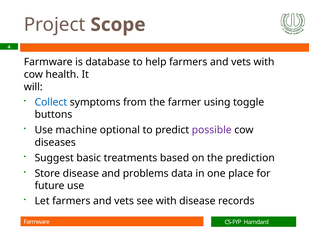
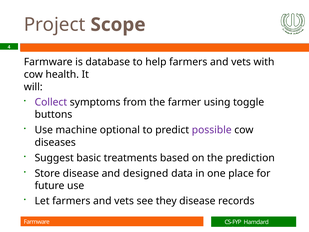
Collect colour: blue -> purple (51, 102)
problems: problems -> designed (146, 173)
see with: with -> they (166, 201)
